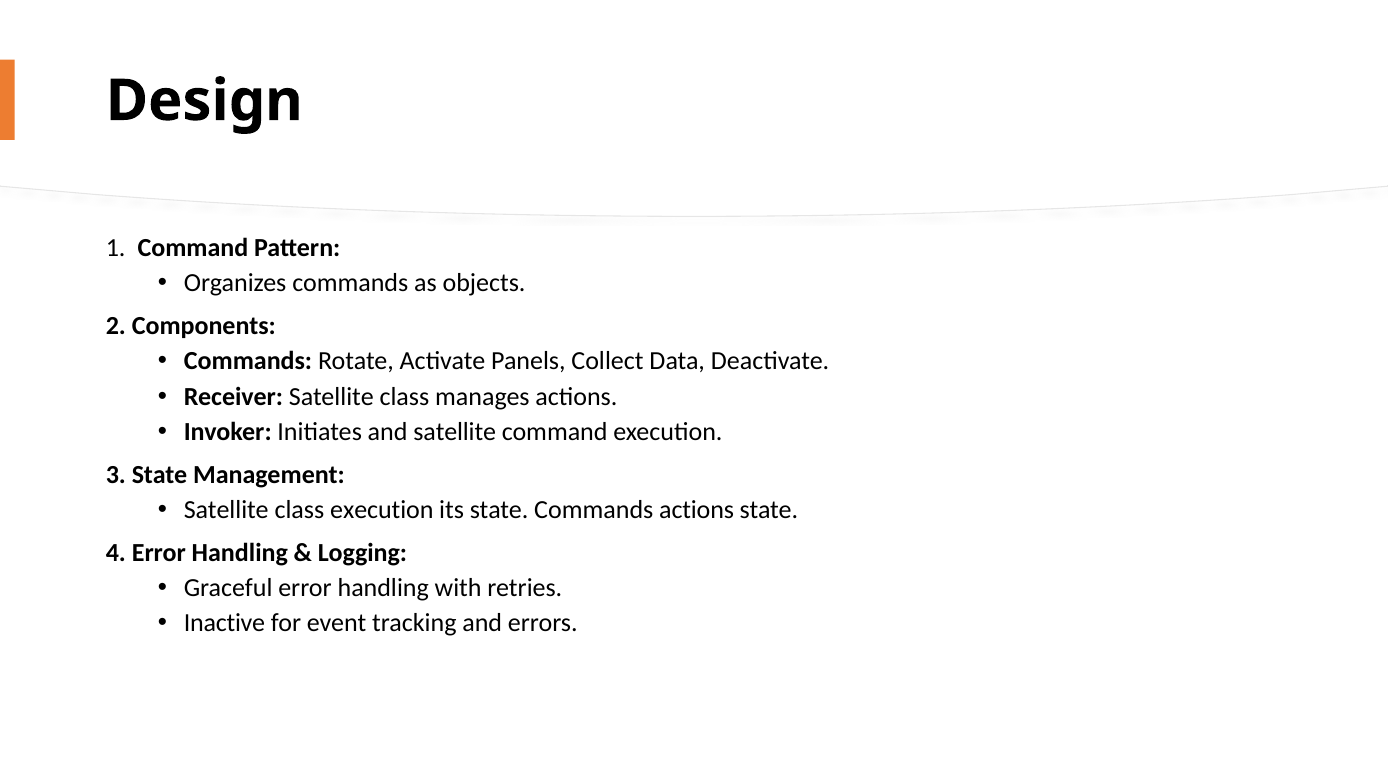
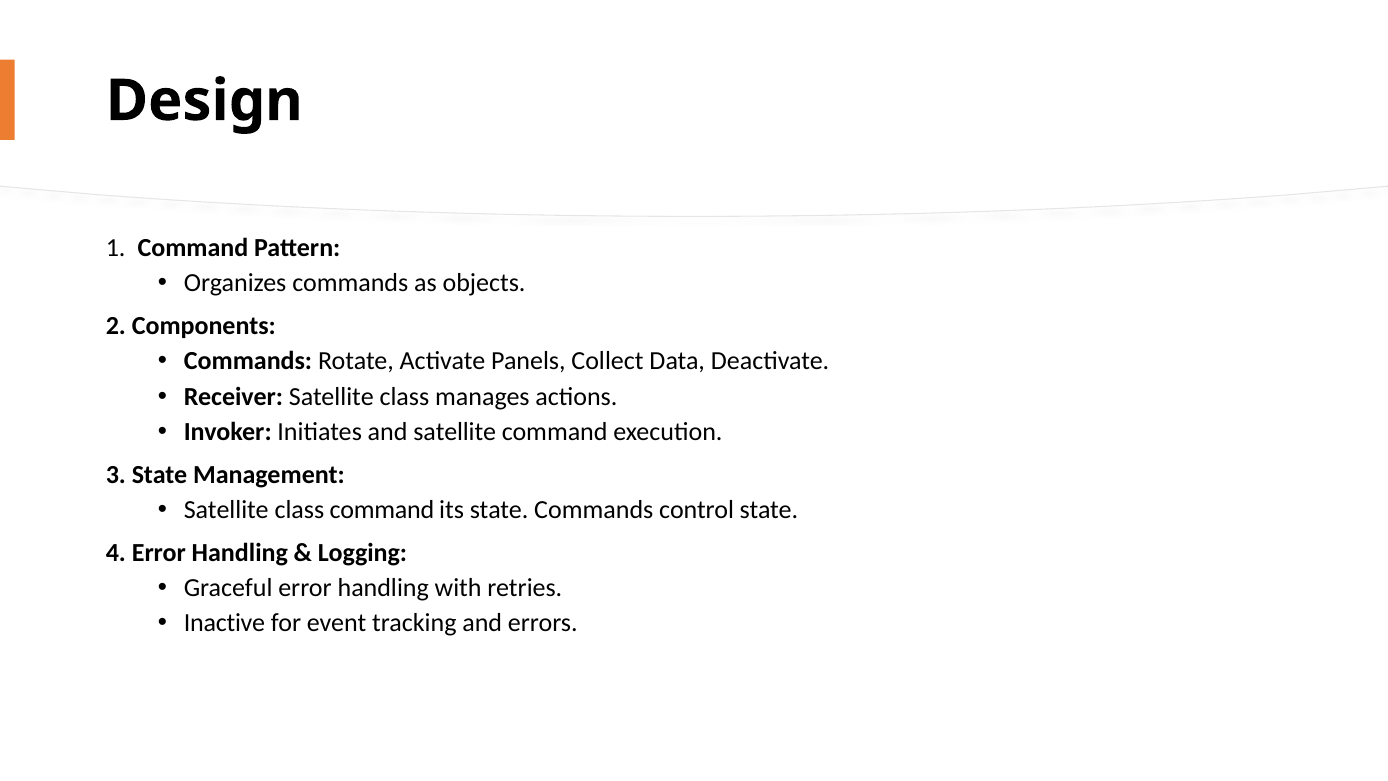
class execution: execution -> command (382, 510)
Commands actions: actions -> control (697, 510)
